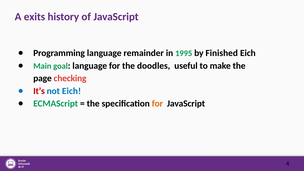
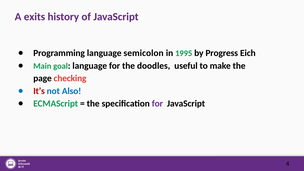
remainder: remainder -> semicolon (144, 53)
Finished: Finished -> Progress (222, 53)
not Eich: Eich -> Also (72, 91)
for colour: orange -> purple (157, 104)
